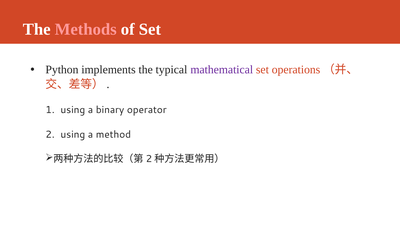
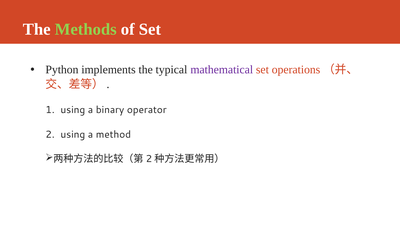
Methods colour: pink -> light green (86, 29)
